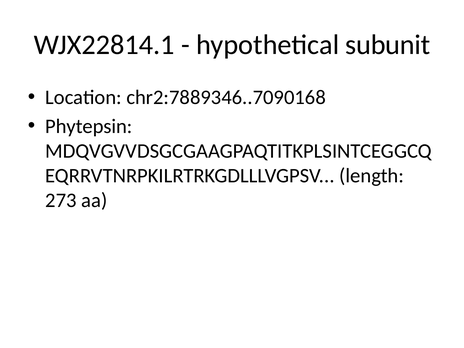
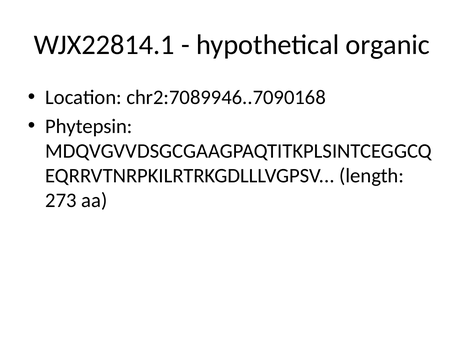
subunit: subunit -> organic (388, 45)
chr2:7889346..7090168: chr2:7889346..7090168 -> chr2:7089946..7090168 (226, 97)
